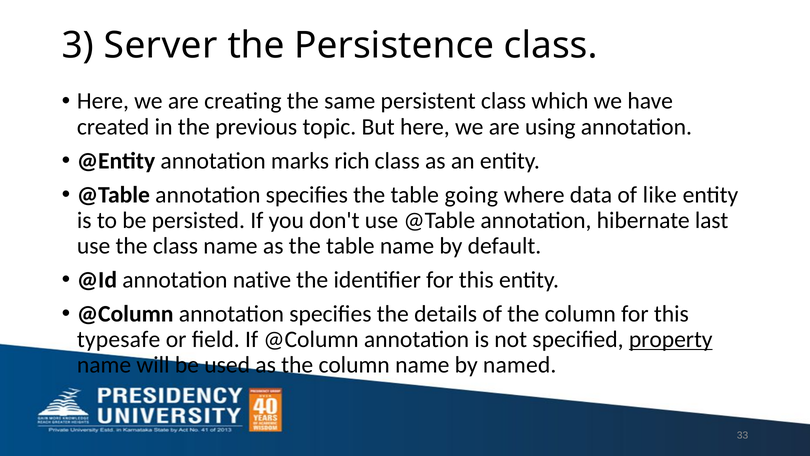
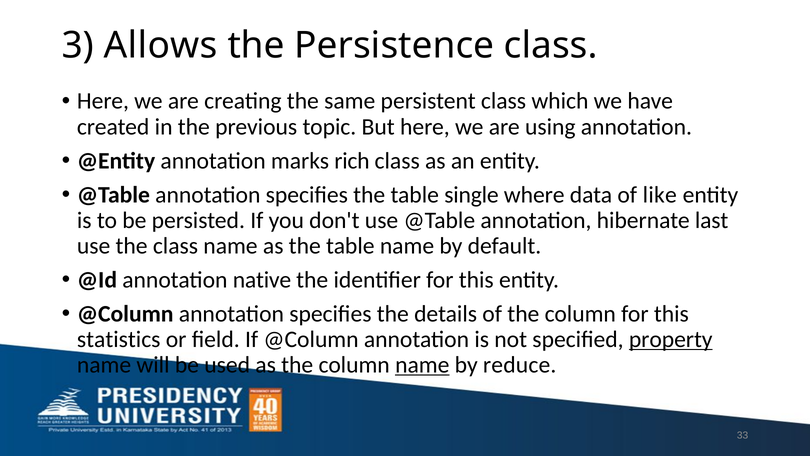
Server: Server -> Allows (161, 45)
going: going -> single (471, 195)
typesafe: typesafe -> statistics (119, 339)
name underline: none -> present (422, 365)
named: named -> reduce (520, 365)
